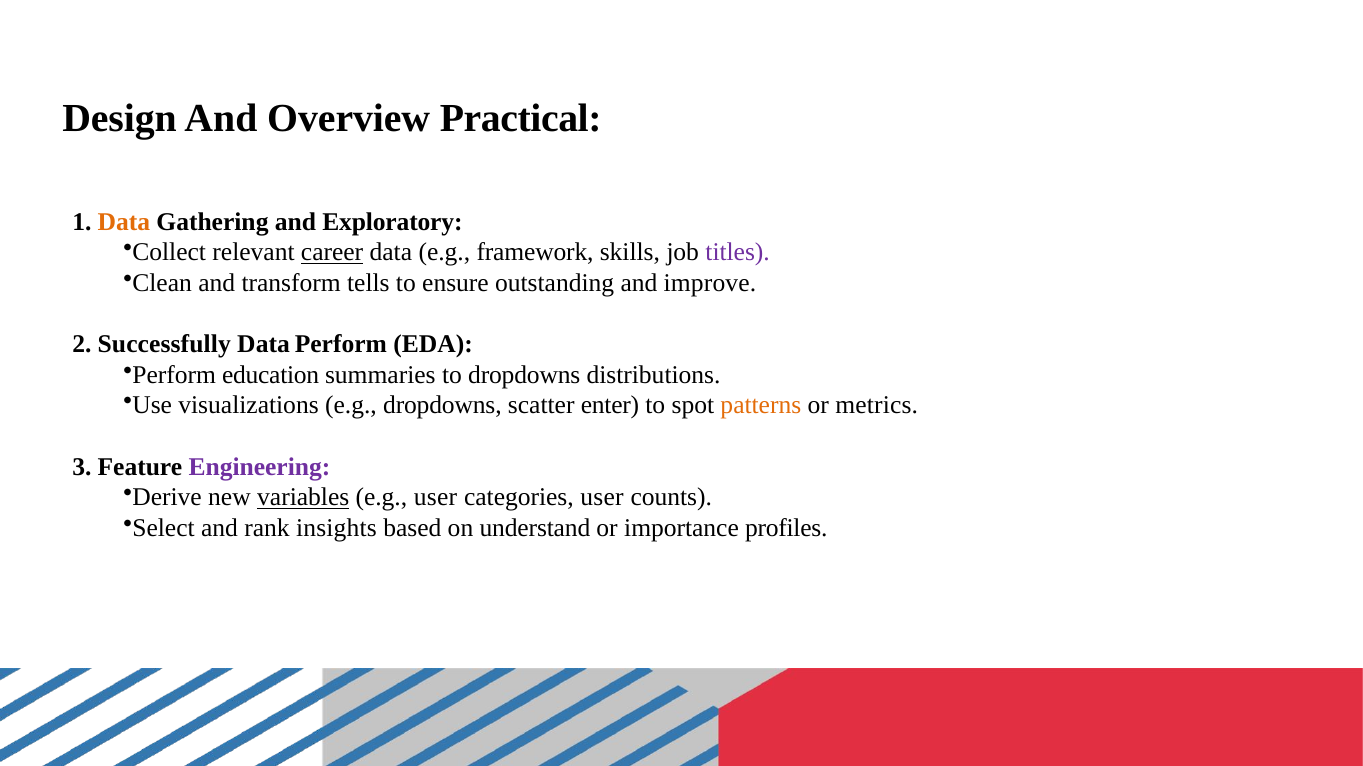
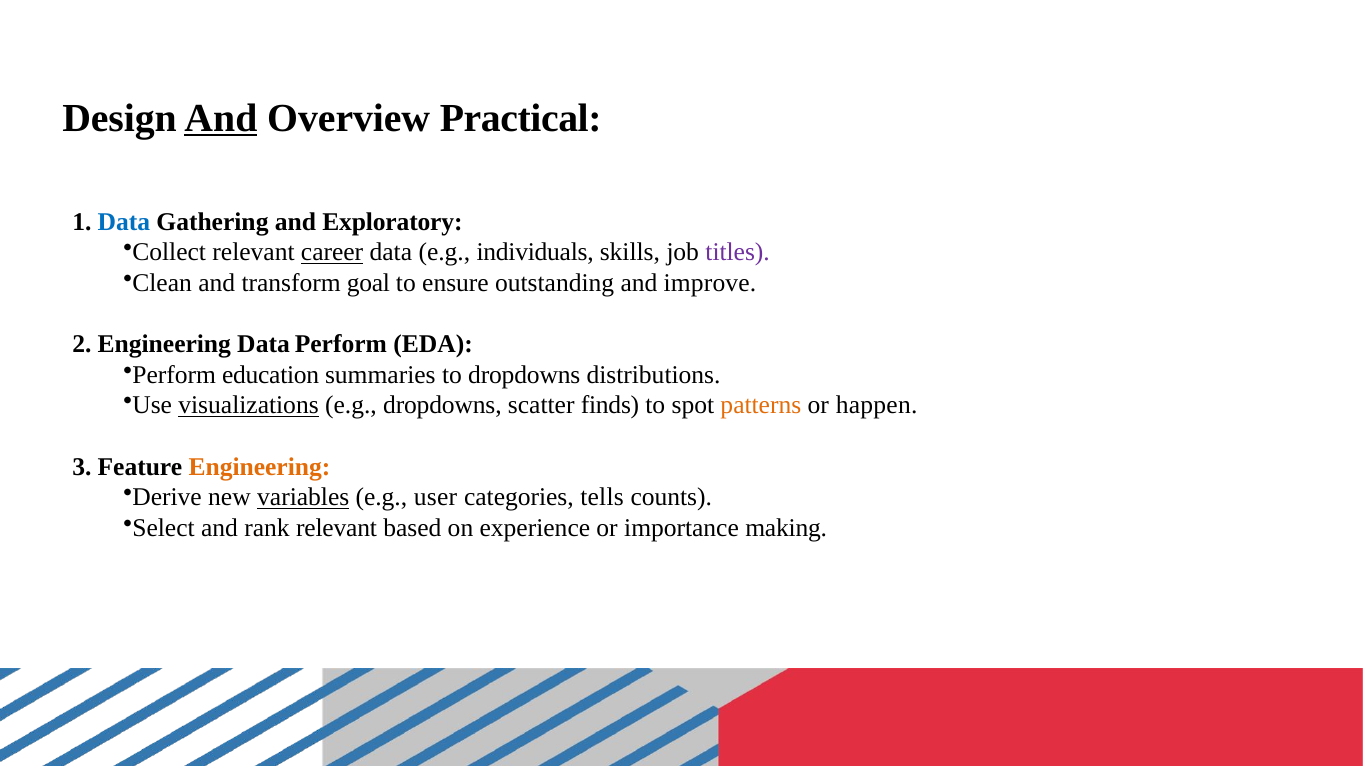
And underline: none -> present (221, 118)
Data colour: orange -> blue (124, 222)
framework: framework -> individuals (535, 253)
tells: tells -> goal (368, 283)
Successfully: Successfully -> Engineering (164, 345)
visualizations underline: none -> present (249, 406)
enter: enter -> finds (610, 406)
metrics: metrics -> happen (877, 406)
Engineering colour: purple -> orange (259, 467)
categories user: user -> tells (602, 498)
rank insights: insights -> relevant (337, 529)
understand: understand -> experience (535, 529)
profiles: profiles -> making (786, 529)
